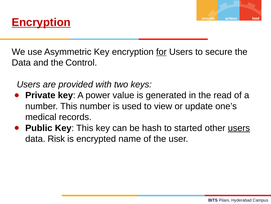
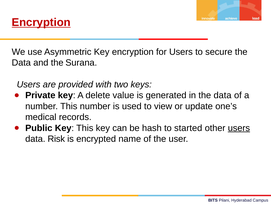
for underline: present -> none (161, 52)
Control: Control -> Surana (81, 63)
power: power -> delete (98, 95)
in the read: read -> data (223, 95)
